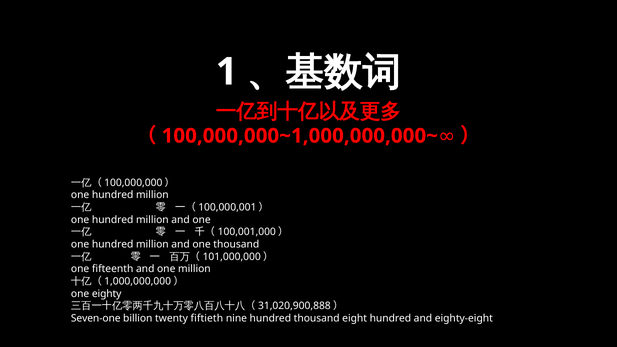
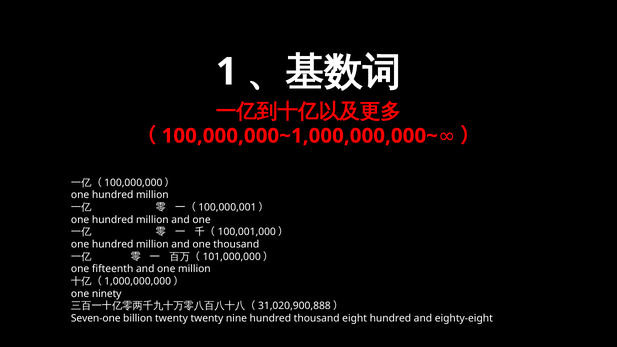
eighty: eighty -> ninety (107, 294)
twenty fiftieth: fiftieth -> twenty (207, 318)
